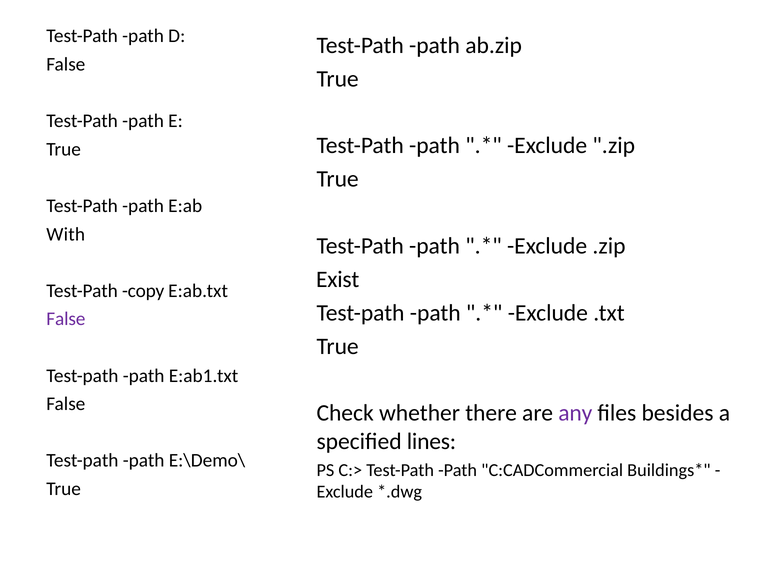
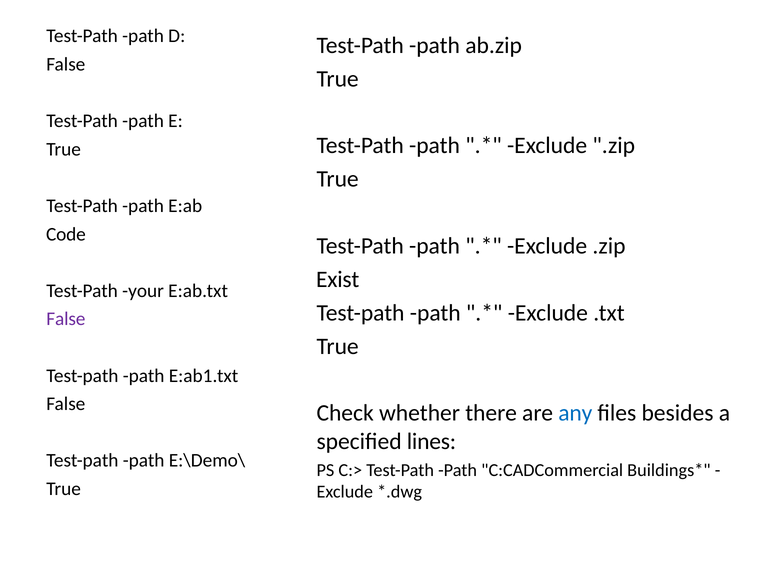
With: With -> Code (66, 234)
copy: copy -> your (143, 291)
any colour: purple -> blue (575, 413)
